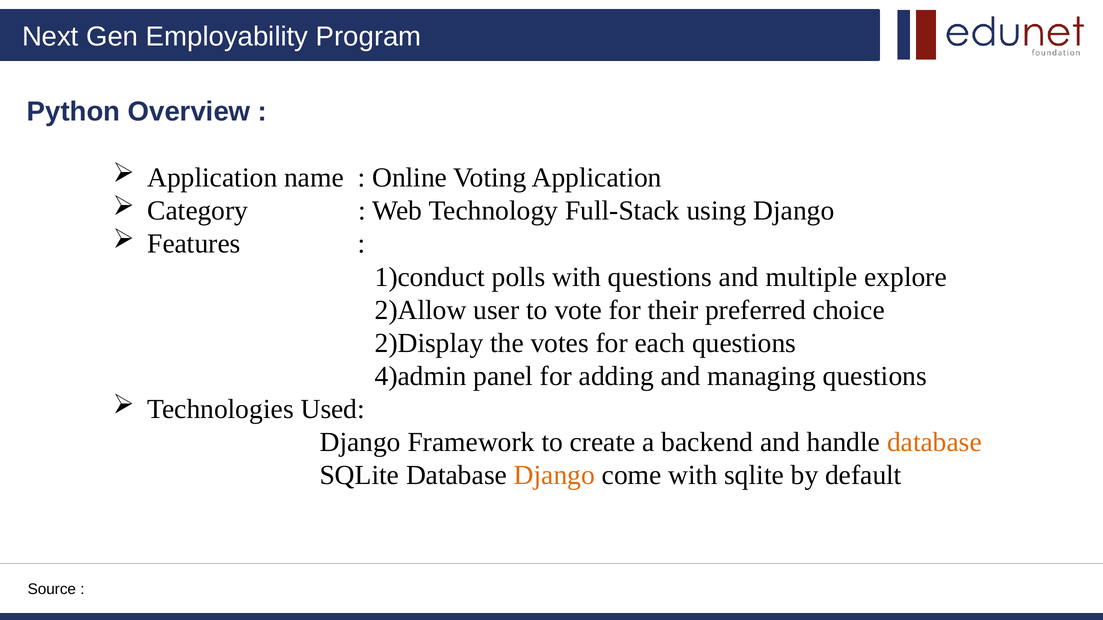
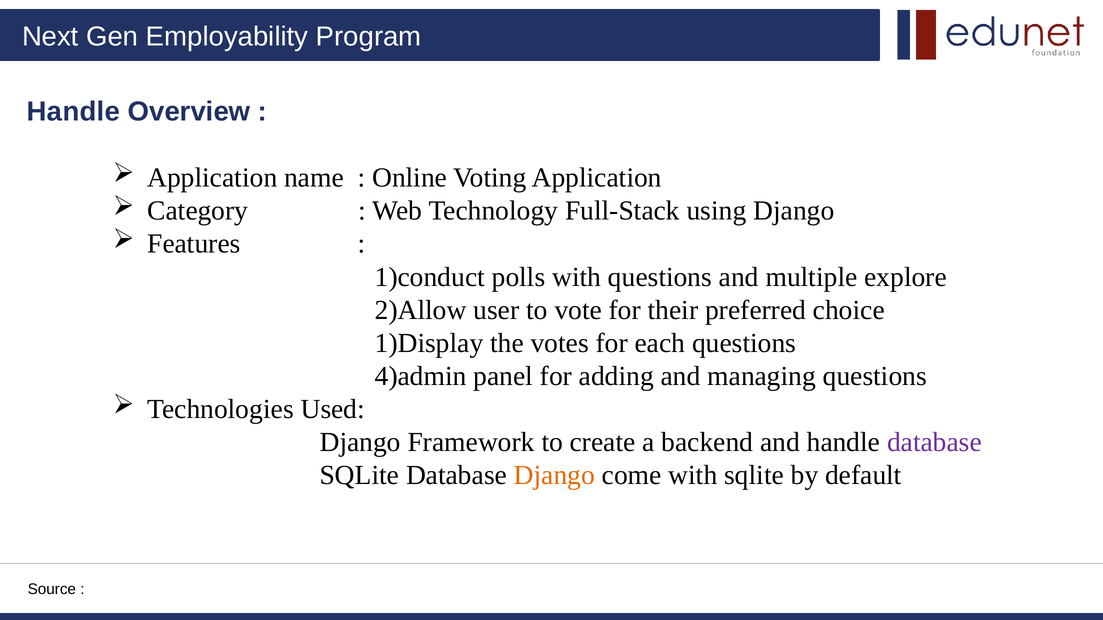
Python: Python -> Handle (73, 112)
2)Display: 2)Display -> 1)Display (429, 343)
database colour: orange -> purple (934, 443)
